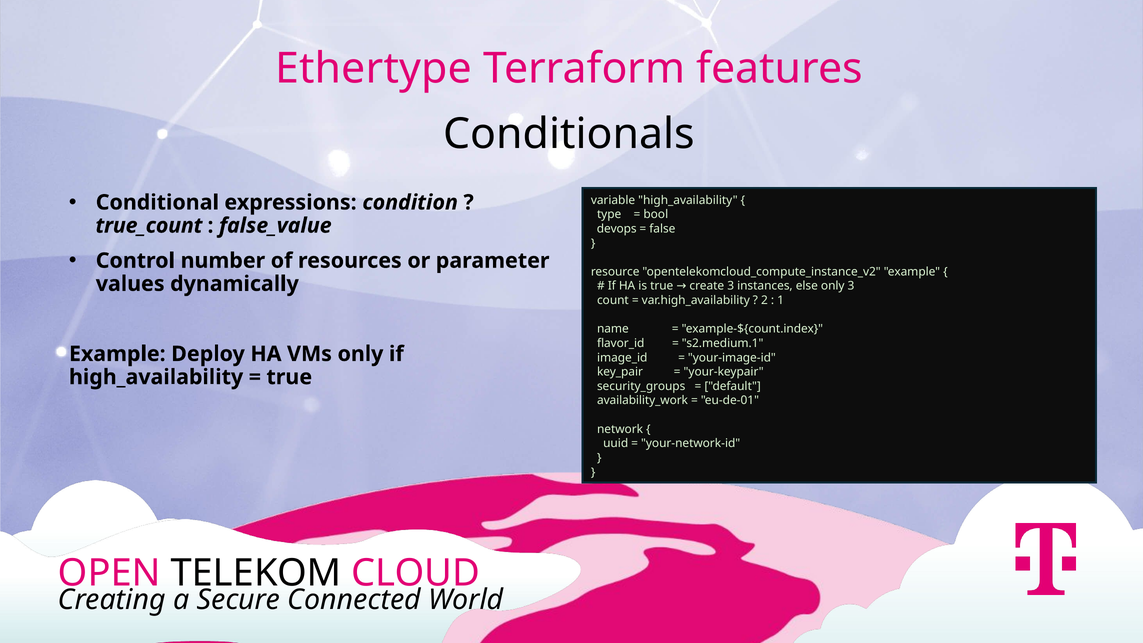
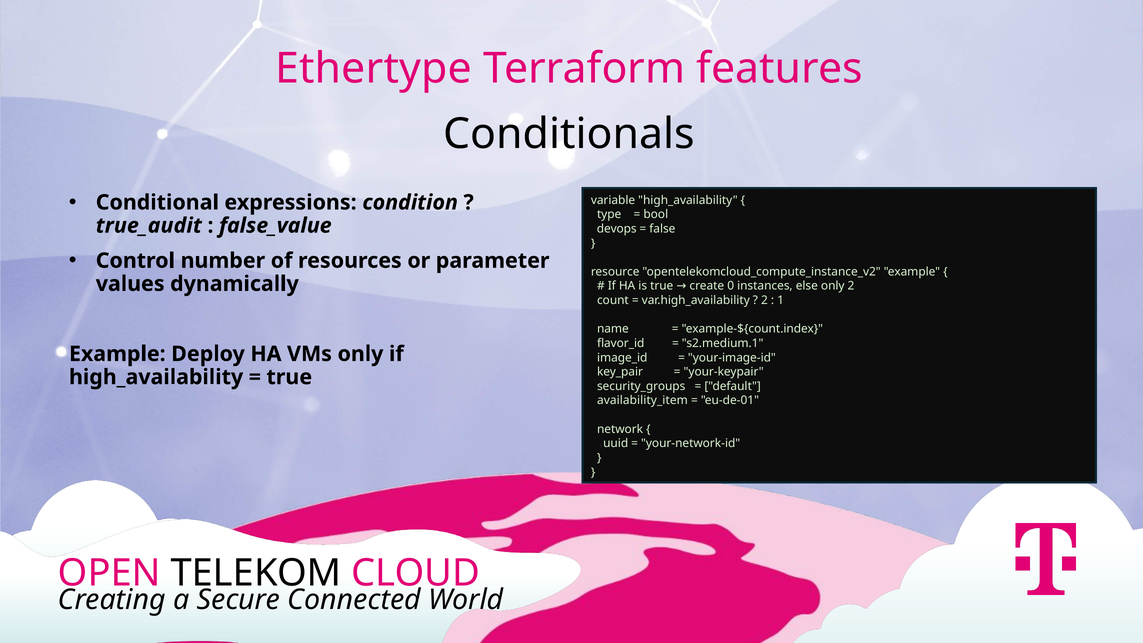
true_count: true_count -> true_audit (149, 226)
create 3: 3 -> 0 (731, 286)
only 3: 3 -> 2 (851, 286)
availability_work: availability_work -> availability_item (642, 400)
